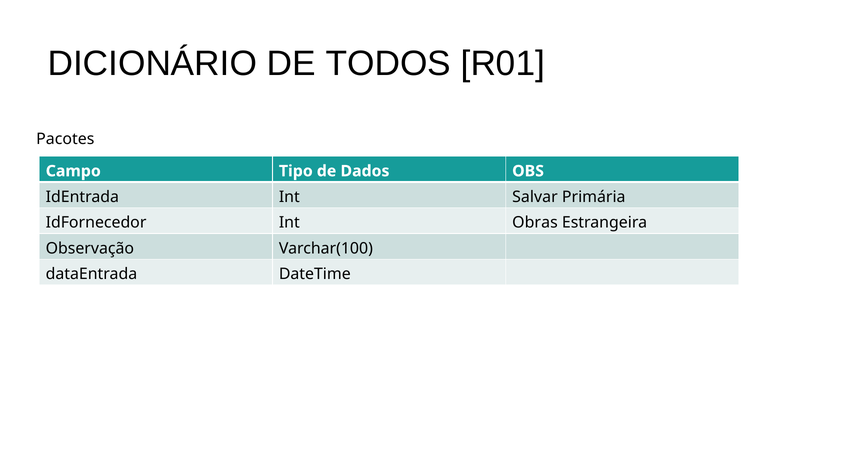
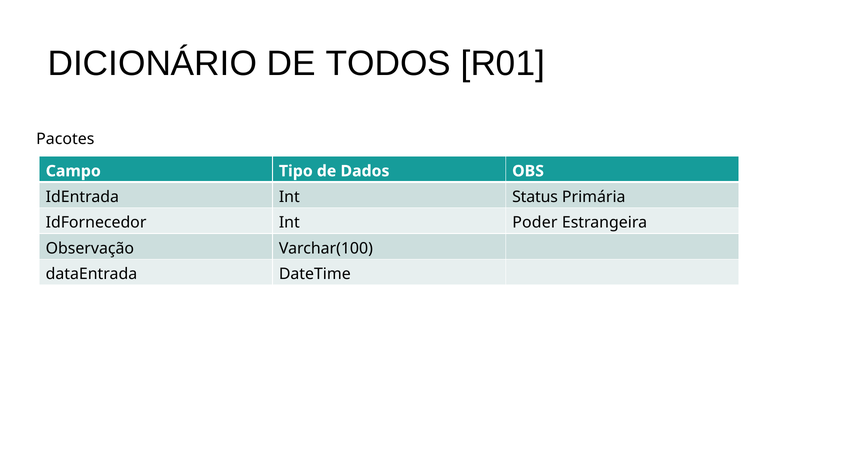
Salvar: Salvar -> Status (535, 197)
Obras: Obras -> Poder (535, 223)
